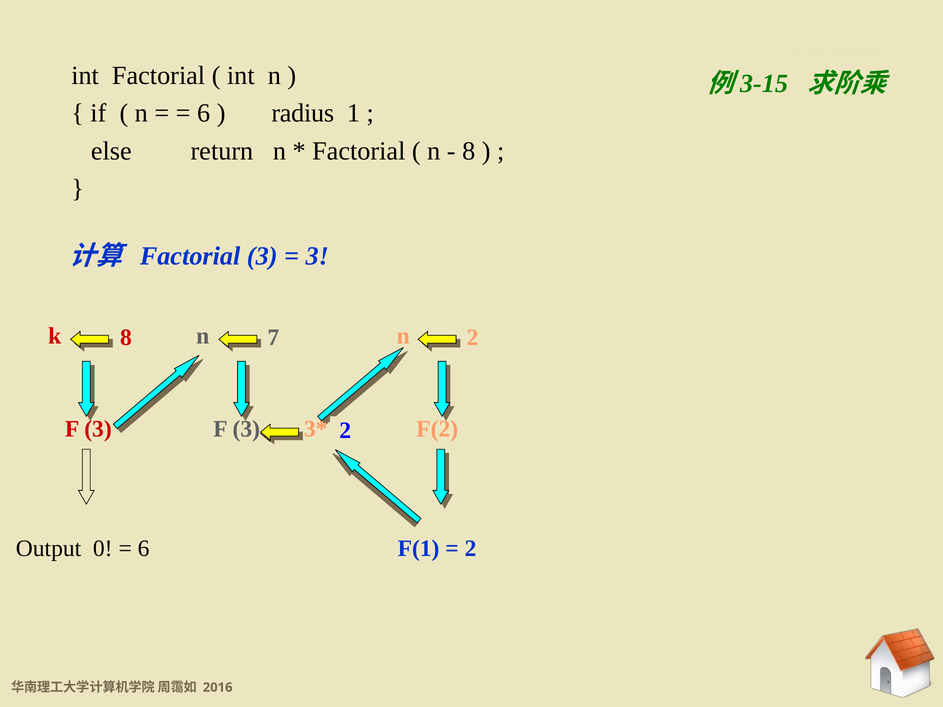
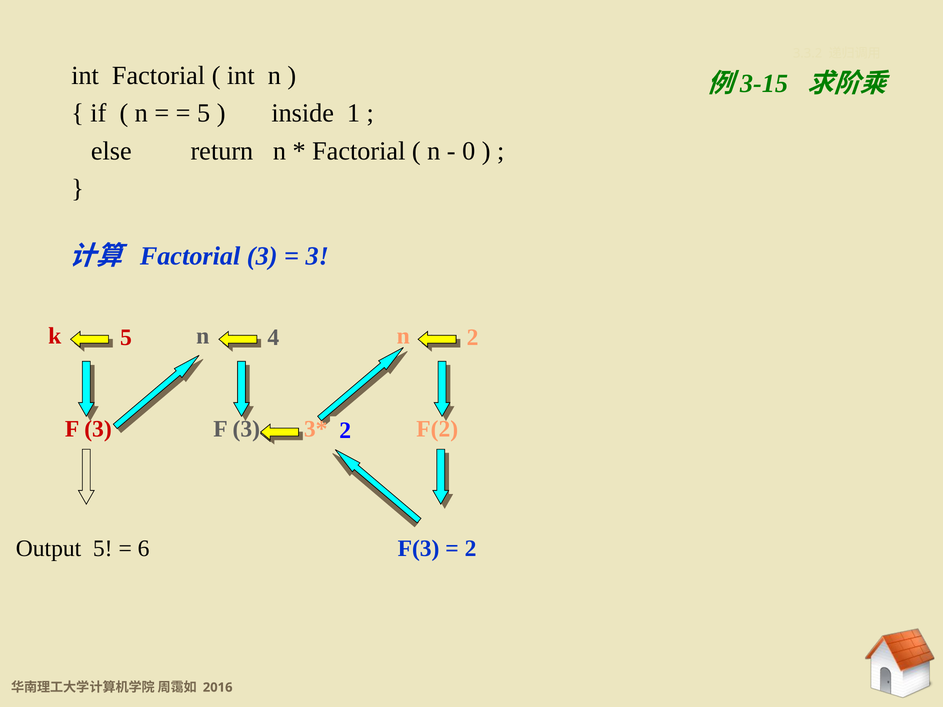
6: 6 -> 5 (204, 113)
radius: radius -> inside (303, 113)
8: 8 -> 0 (469, 151)
k 8: 8 -> 5 (126, 338)
7: 7 -> 4 (273, 338)
Output 0: 0 -> 5 (103, 549)
F(1: F(1 -> F(3 (419, 549)
